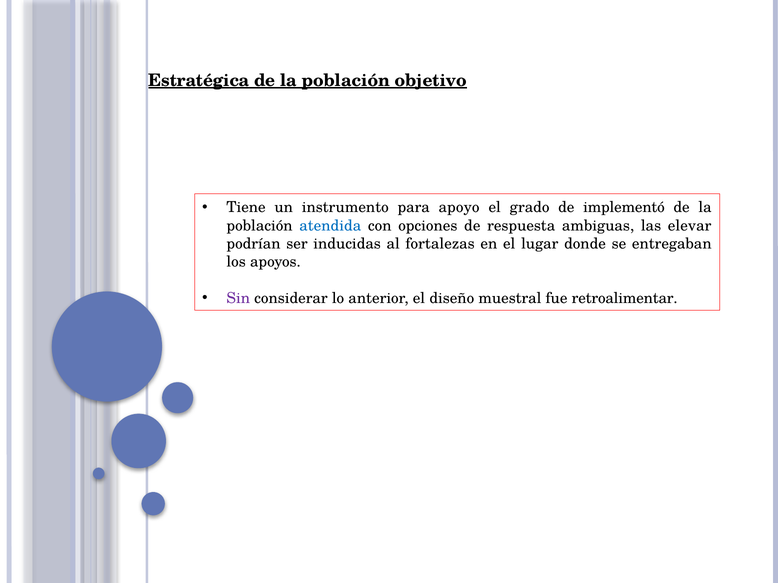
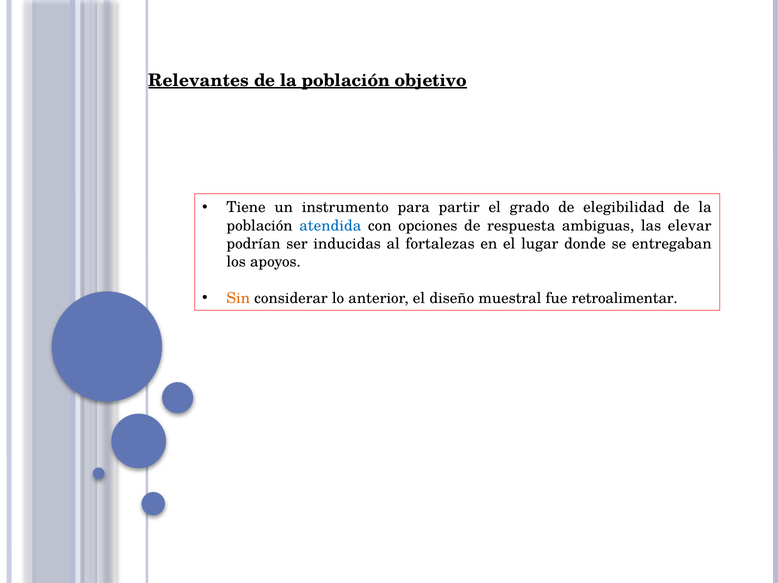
Estratégica: Estratégica -> Relevantes (199, 80)
apoyo: apoyo -> partir (459, 208)
implementó: implementó -> elegibilidad (624, 208)
Sin colour: purple -> orange (238, 298)
